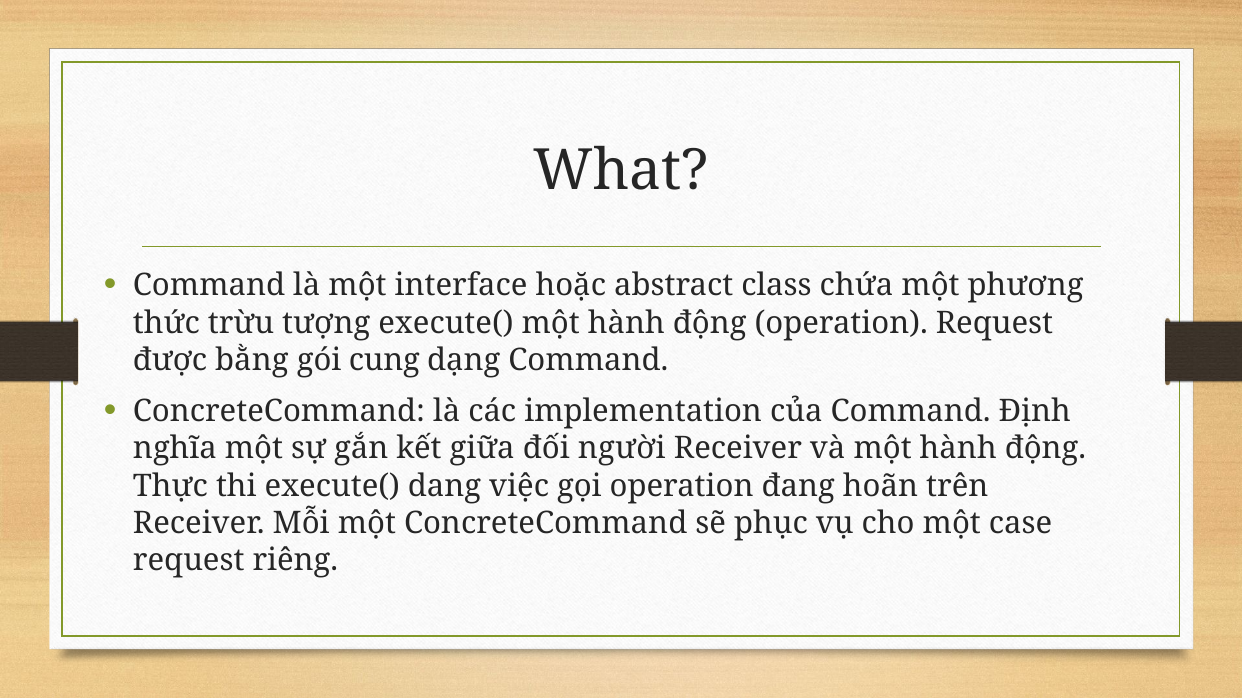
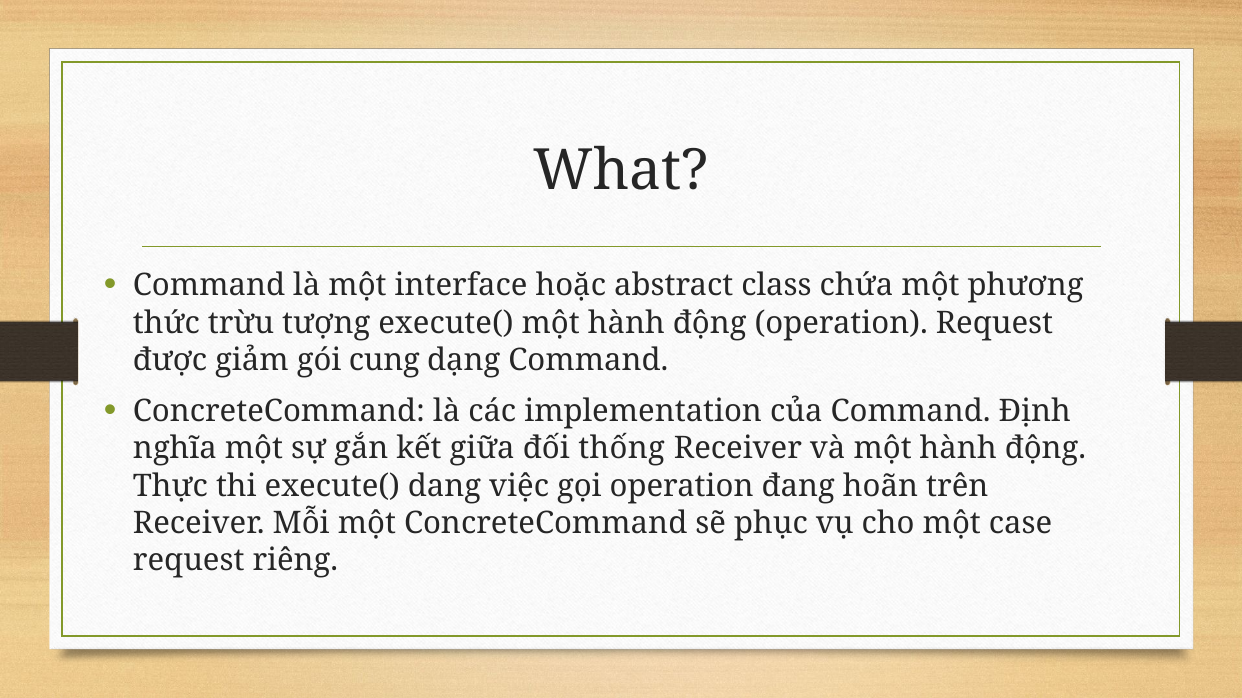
bằng: bằng -> giảm (252, 360)
người: người -> thống (622, 449)
